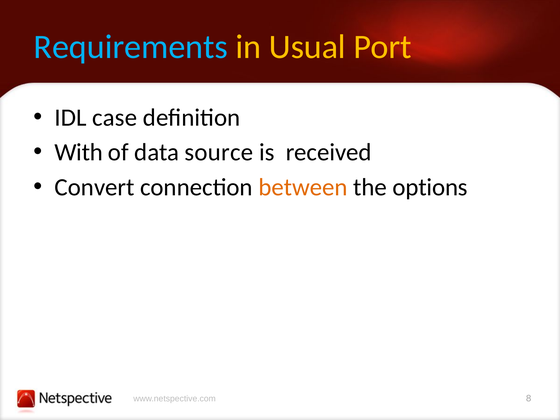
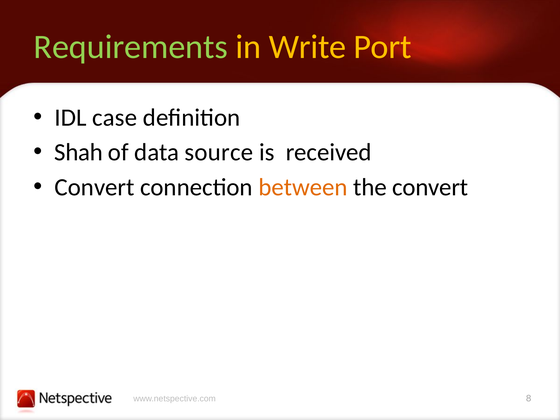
Requirements colour: light blue -> light green (131, 47)
Usual: Usual -> Write (307, 47)
With: With -> Shah (79, 152)
the options: options -> convert (430, 187)
